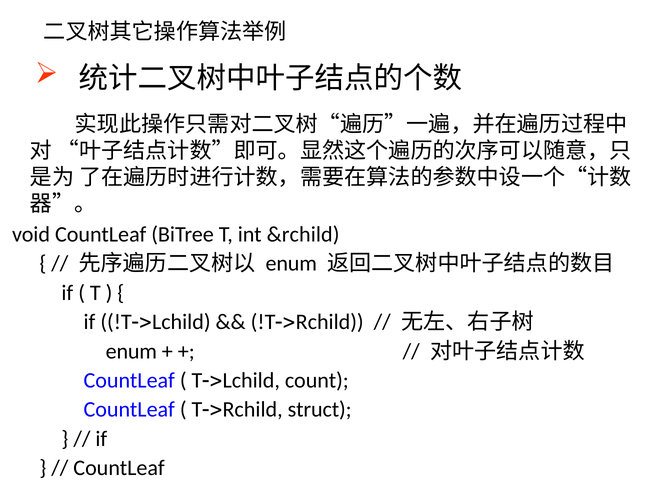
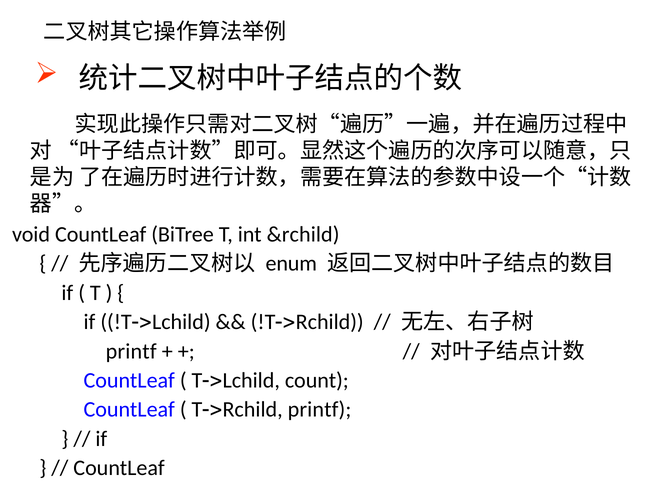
enum: enum -> printf (131, 351)
TRchild struct: struct -> printf (319, 409)
